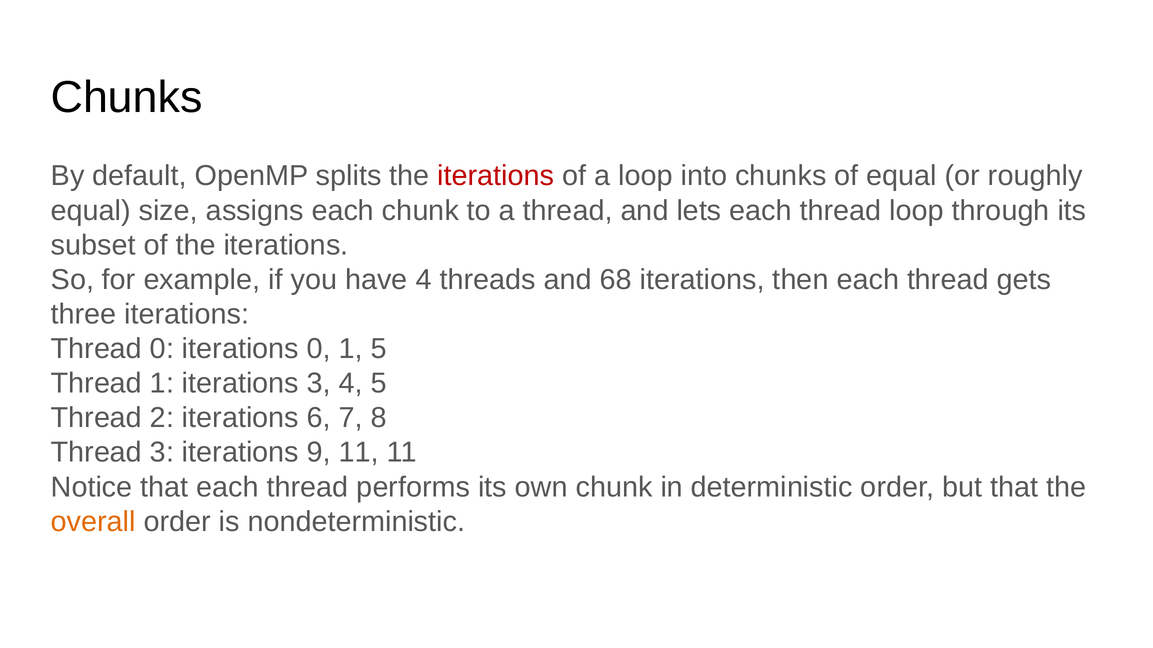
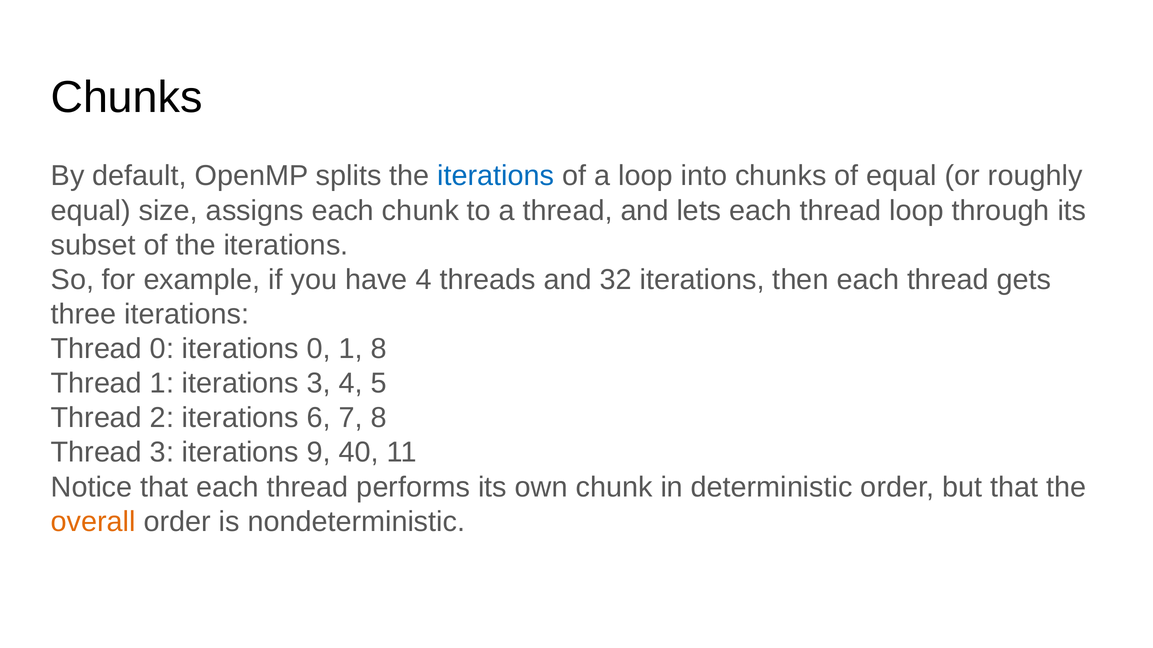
iterations colour: red -> blue (496, 176)
68: 68 -> 32 (616, 280)
1 5: 5 -> 8 (379, 349)
9 11: 11 -> 40 (359, 453)
